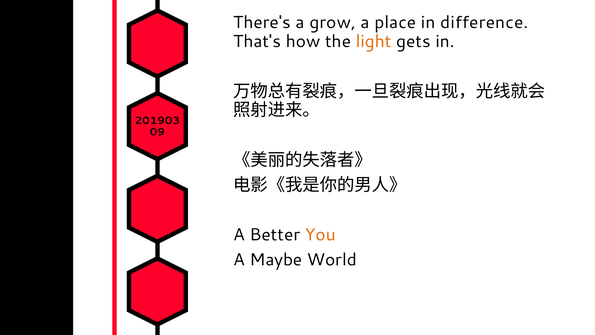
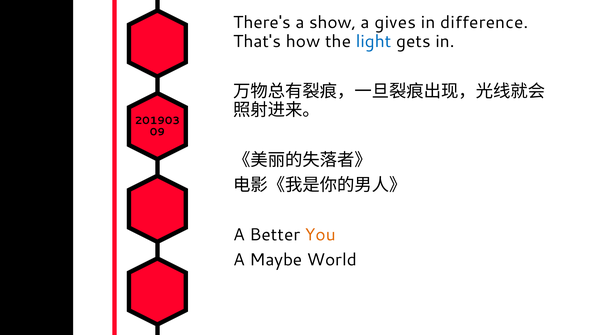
grow: grow -> show (333, 23)
place: place -> gives (395, 23)
light colour: orange -> blue (374, 41)
